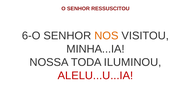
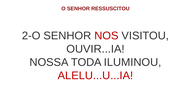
6-O: 6-O -> 2-O (31, 36)
NOS colour: orange -> red (106, 36)
MINHA...IA: MINHA...IA -> OUVIR...IA (95, 49)
